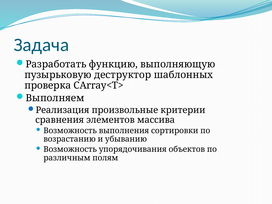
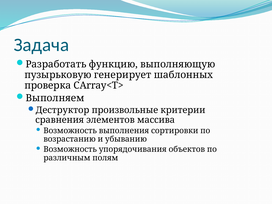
деструктор: деструктор -> генерирует (123, 75)
Реализация: Реализация -> Деструктор (62, 110)
